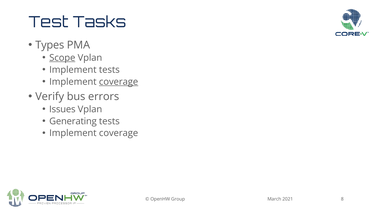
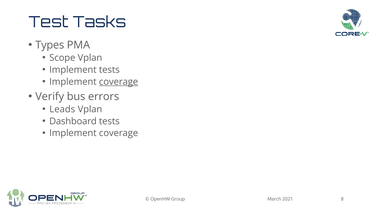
Scope underline: present -> none (62, 58)
Issues: Issues -> Leads (62, 109)
Generating: Generating -> Dashboard (73, 121)
